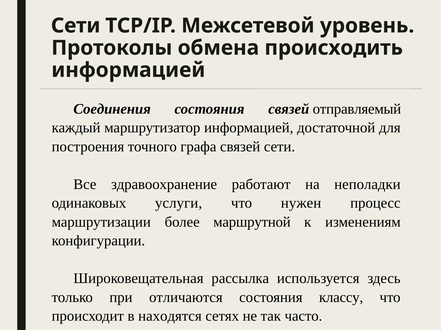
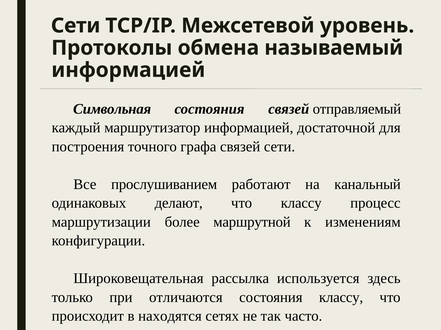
происходить: происходить -> называемый (334, 48)
Соединения: Соединения -> Символьная (112, 109)
здравоохранение: здравоохранение -> прослушиванием (164, 185)
неполадки: неполадки -> канальный (368, 185)
услуги: услуги -> делают (179, 204)
что нужен: нужен -> классу (301, 204)
